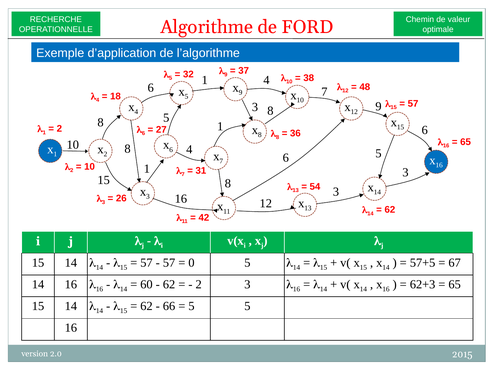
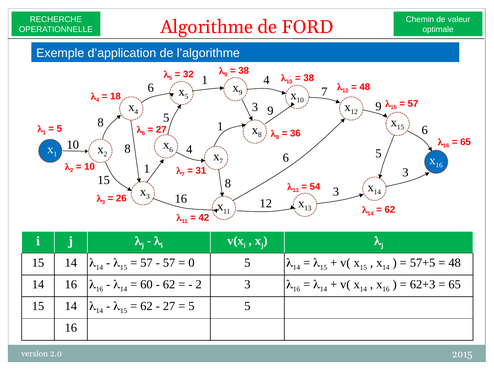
37: 37 -> 38 (244, 71)
3 8: 8 -> 9 (270, 111)
2: 2 -> 5 (59, 129)
67: 67 -> 48 (455, 263)
66: 66 -> 27 (169, 307)
